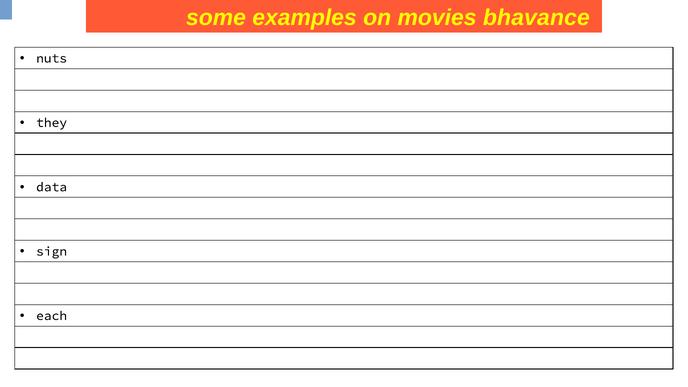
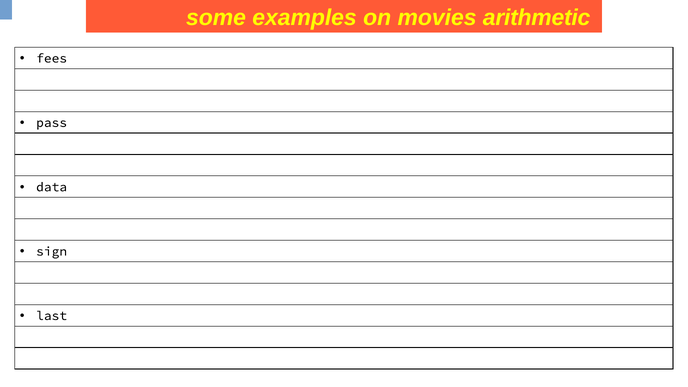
bhavance: bhavance -> arithmetic (537, 18)
nuts: nuts -> fees (52, 58)
they: they -> pass (52, 123)
each: each -> last (52, 316)
